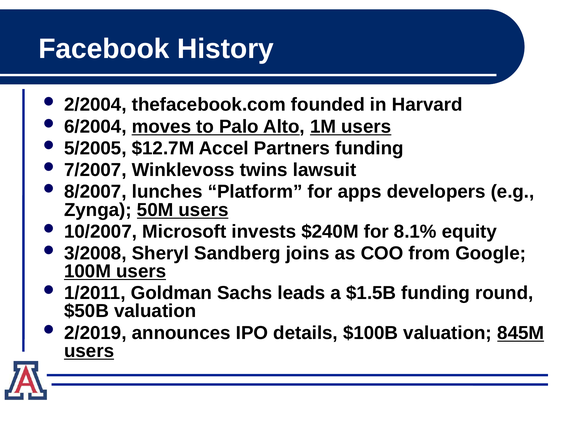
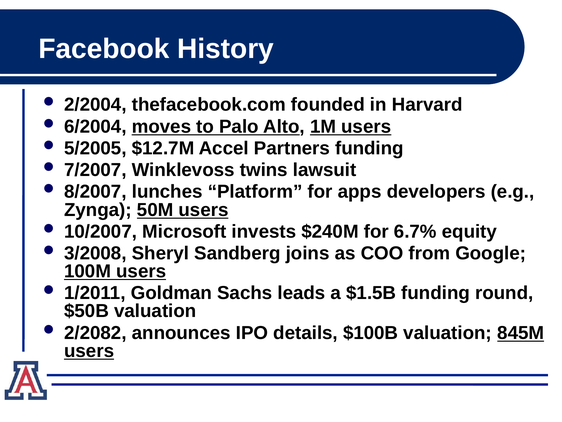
8.1%: 8.1% -> 6.7% (415, 231)
2/2019: 2/2019 -> 2/2082 (95, 332)
